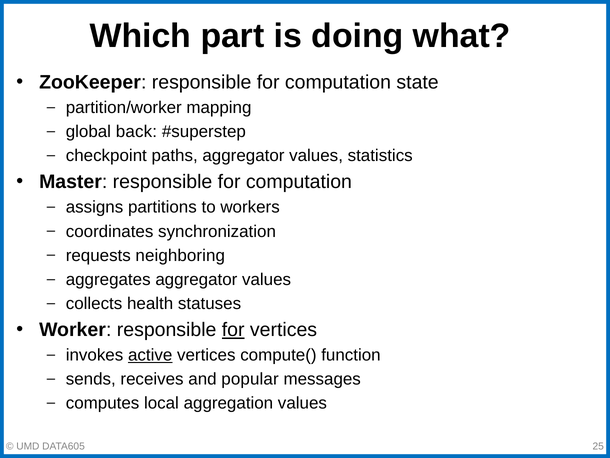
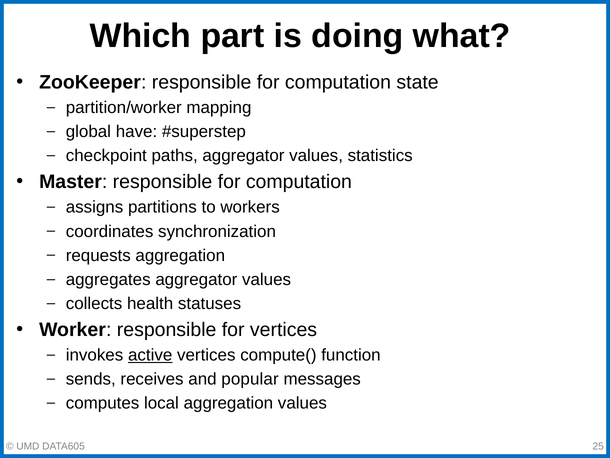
back: back -> have (137, 132)
requests neighboring: neighboring -> aggregation (180, 255)
for underline: present -> none (233, 329)
